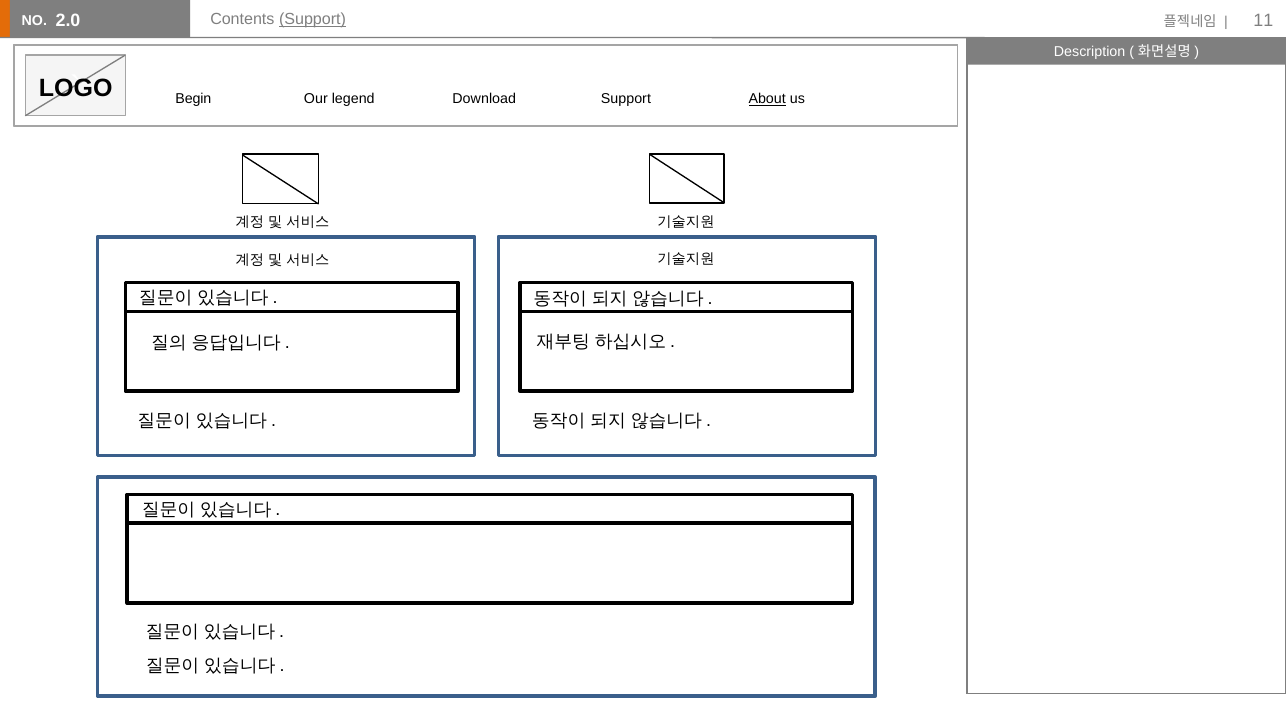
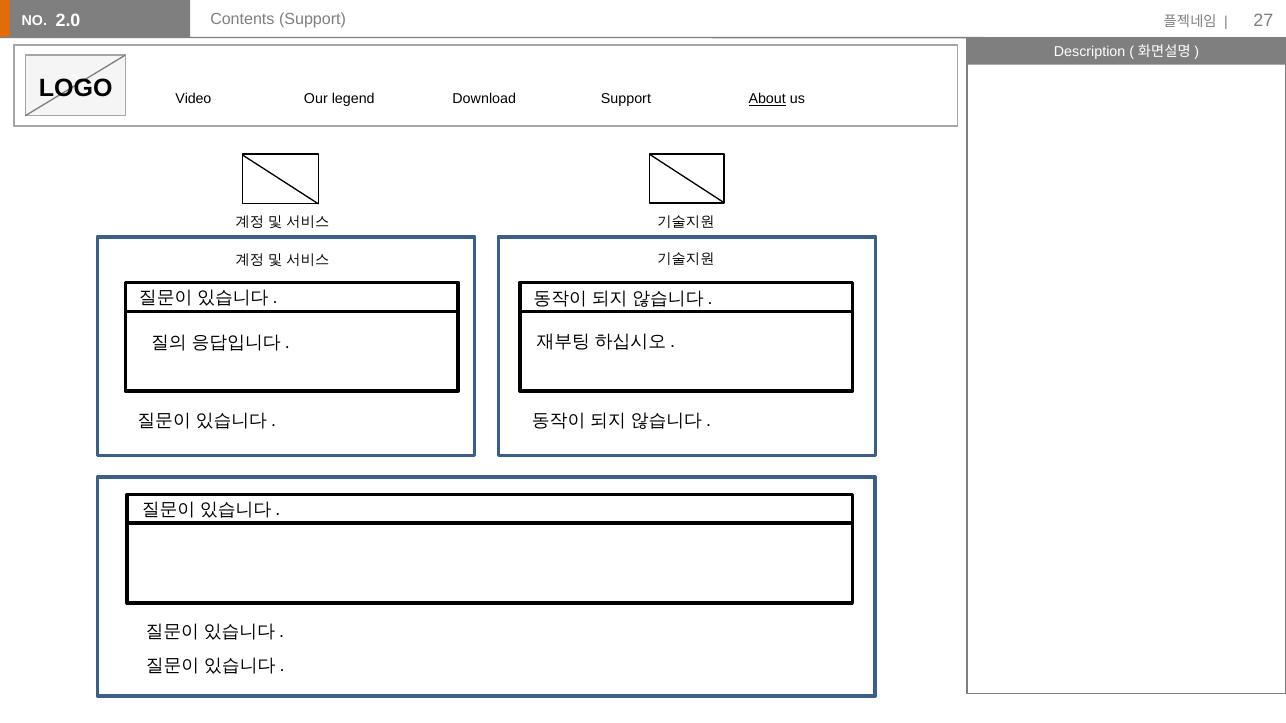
Support underline: present -> none (313, 19)
11: 11 -> 27 (1263, 21)
Begin: Begin -> Video (193, 99)
